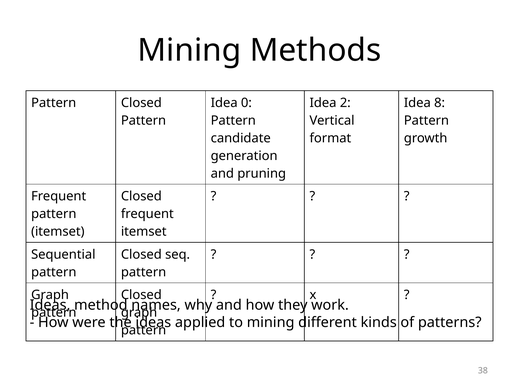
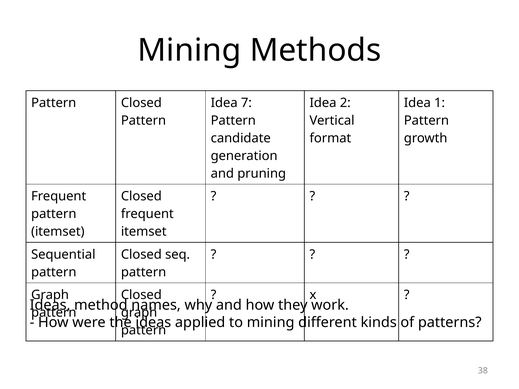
0: 0 -> 7 (246, 103)
8: 8 -> 1 (440, 103)
